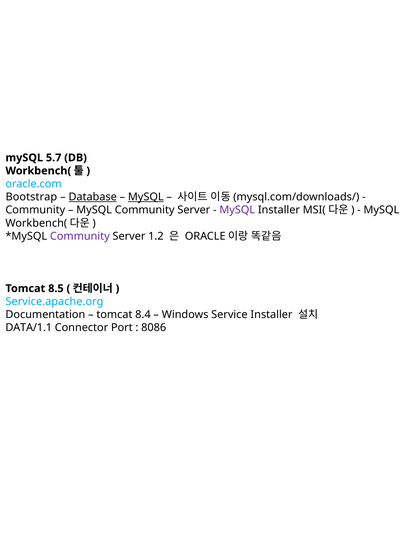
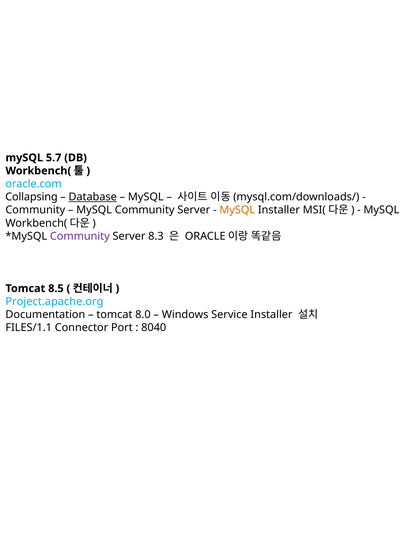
Bootstrap: Bootstrap -> Collapsing (31, 197)
MySQL underline: present -> none (146, 197)
MySQL colour: purple -> orange (237, 210)
1.2: 1.2 -> 8.3 (156, 236)
Service.apache.org: Service.apache.org -> Project.apache.org (54, 302)
8.4: 8.4 -> 8.0 (143, 315)
DATA/1.1: DATA/1.1 -> FILES/1.1 (29, 328)
8086: 8086 -> 8040 (154, 328)
